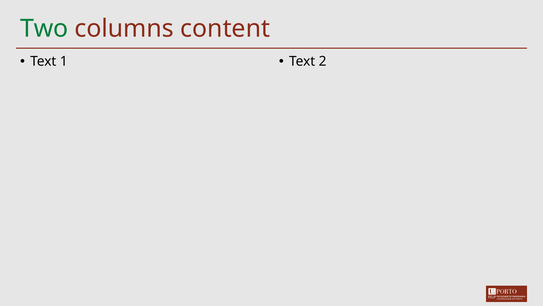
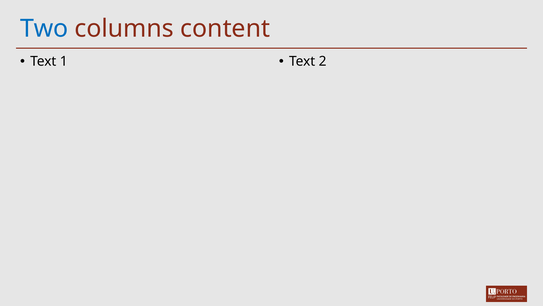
Two colour: green -> blue (44, 28)
